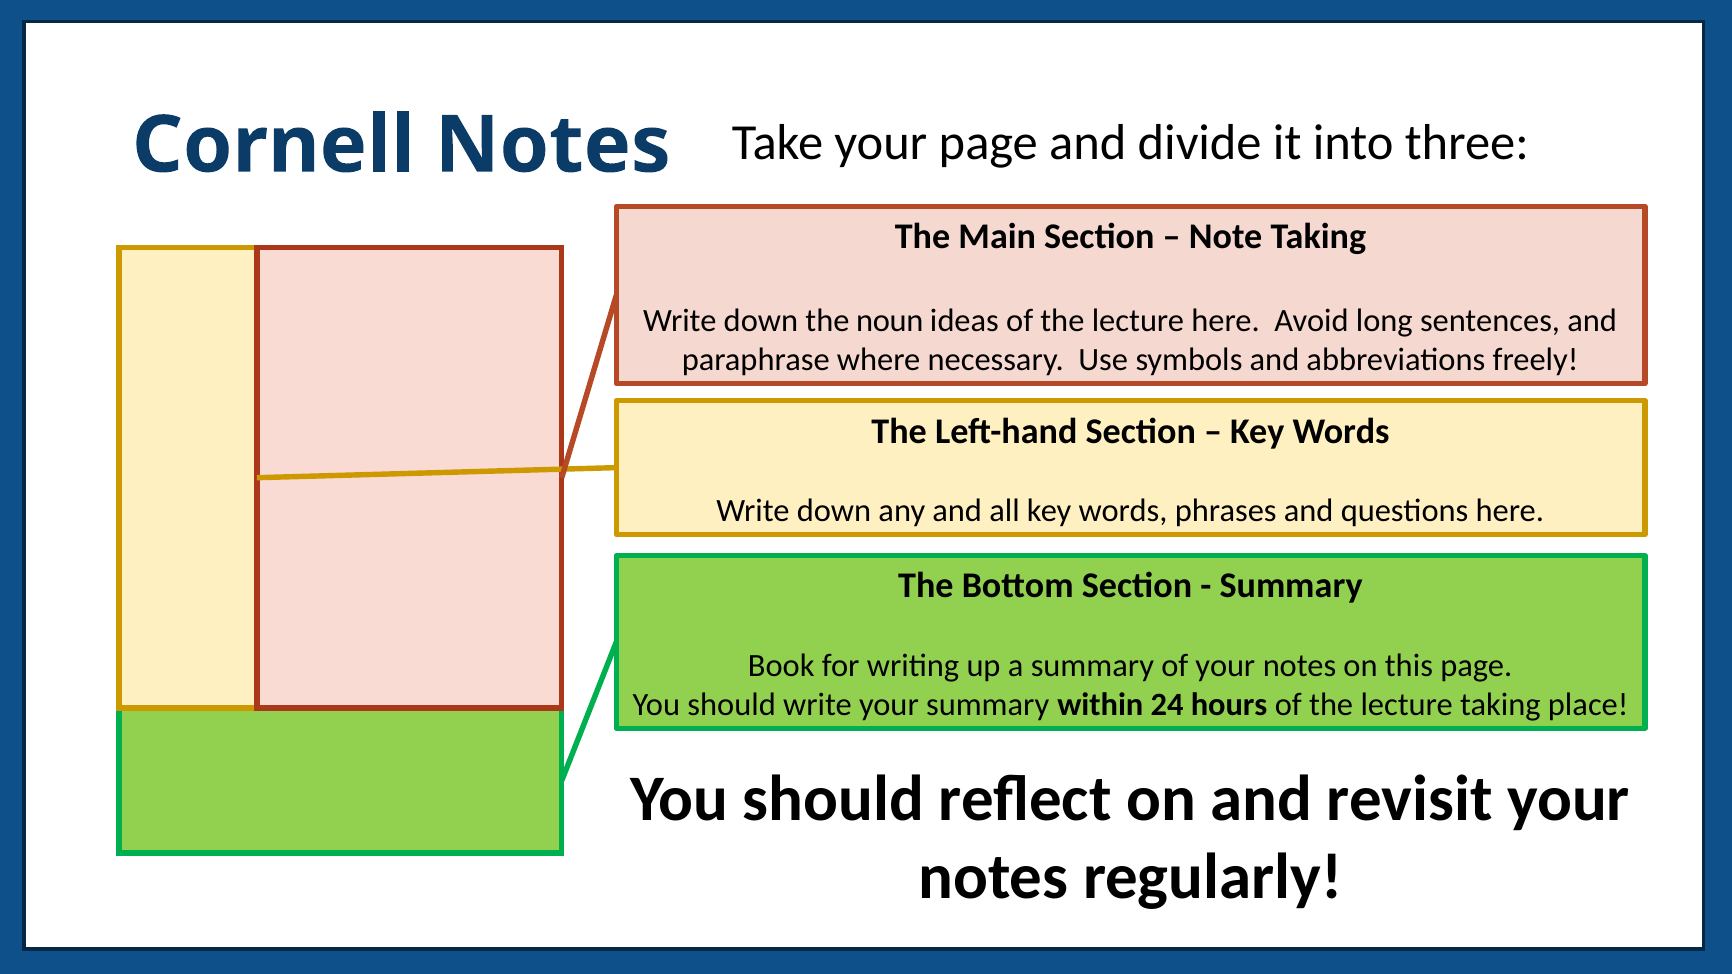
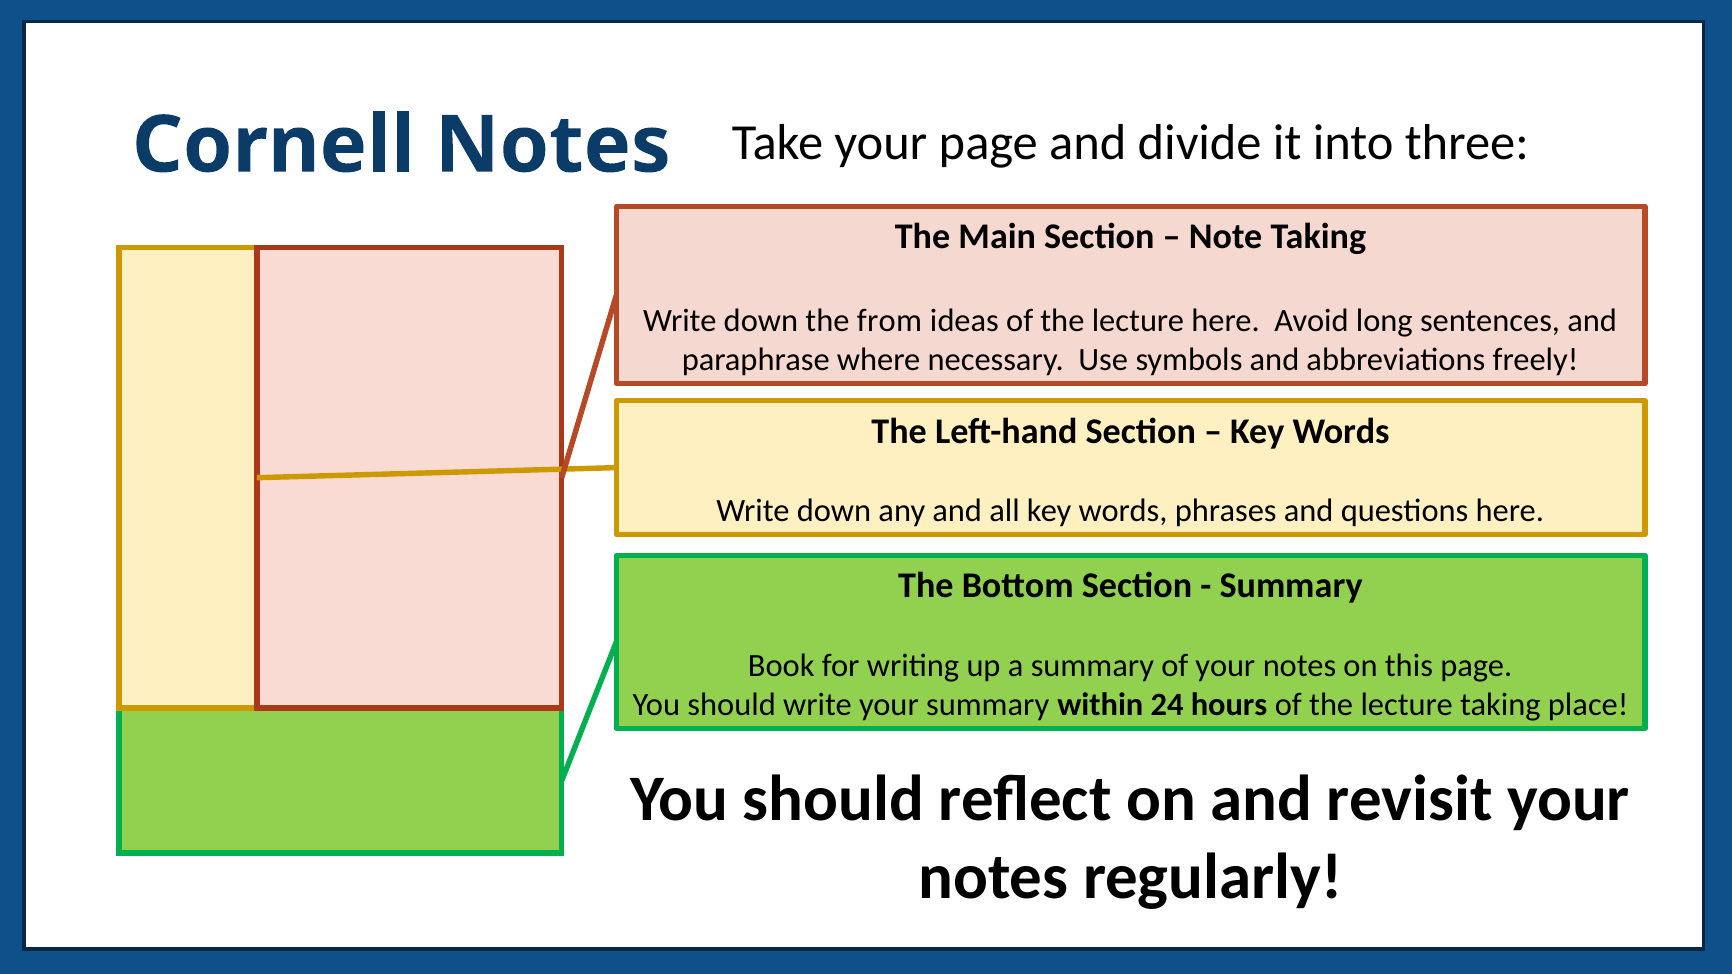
noun: noun -> from (889, 321)
